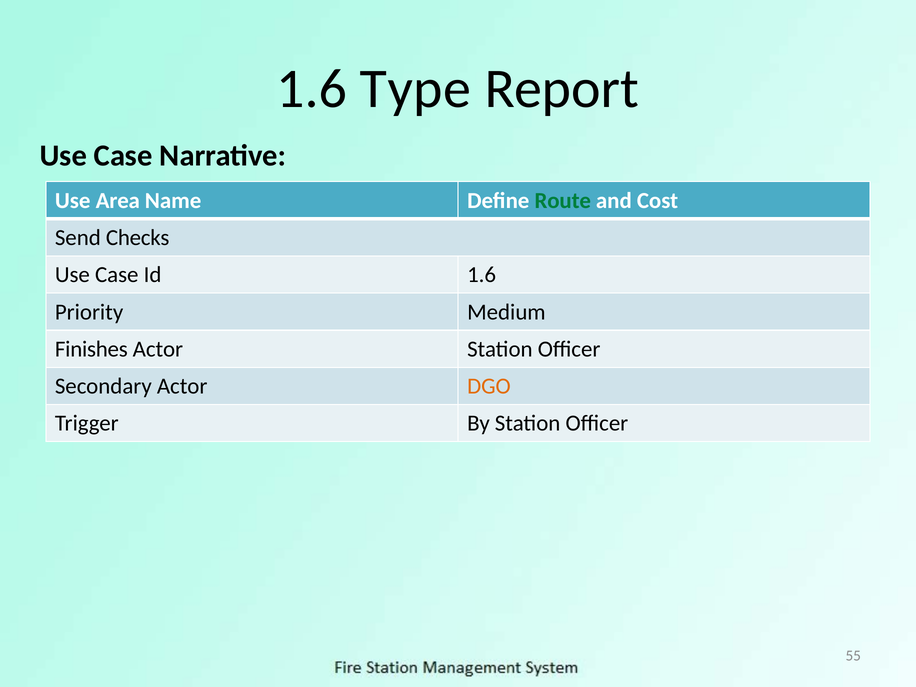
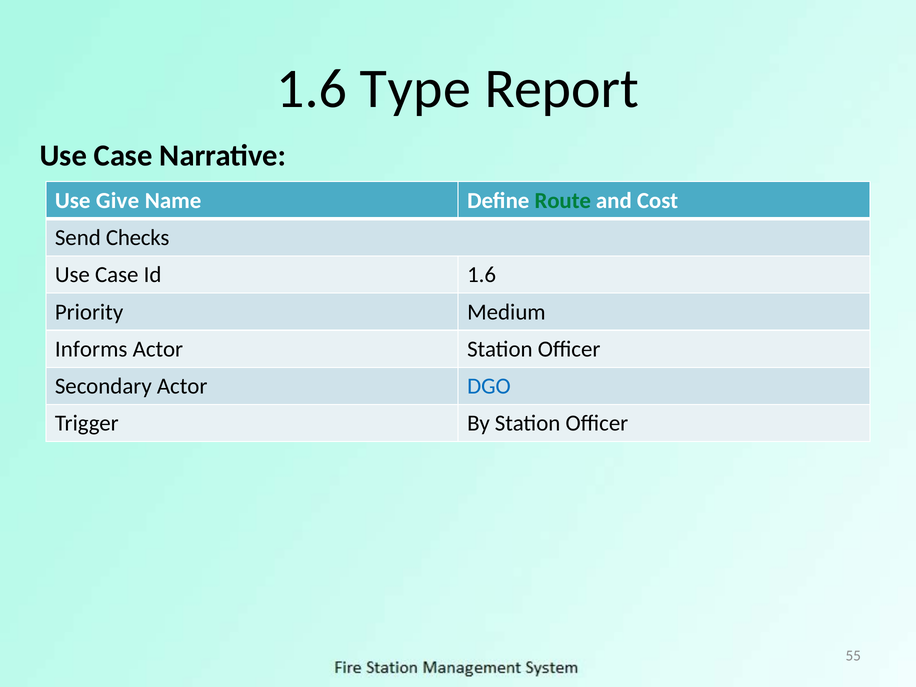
Area: Area -> Give (118, 201)
Finishes: Finishes -> Informs (91, 349)
DGO colour: orange -> blue (489, 386)
